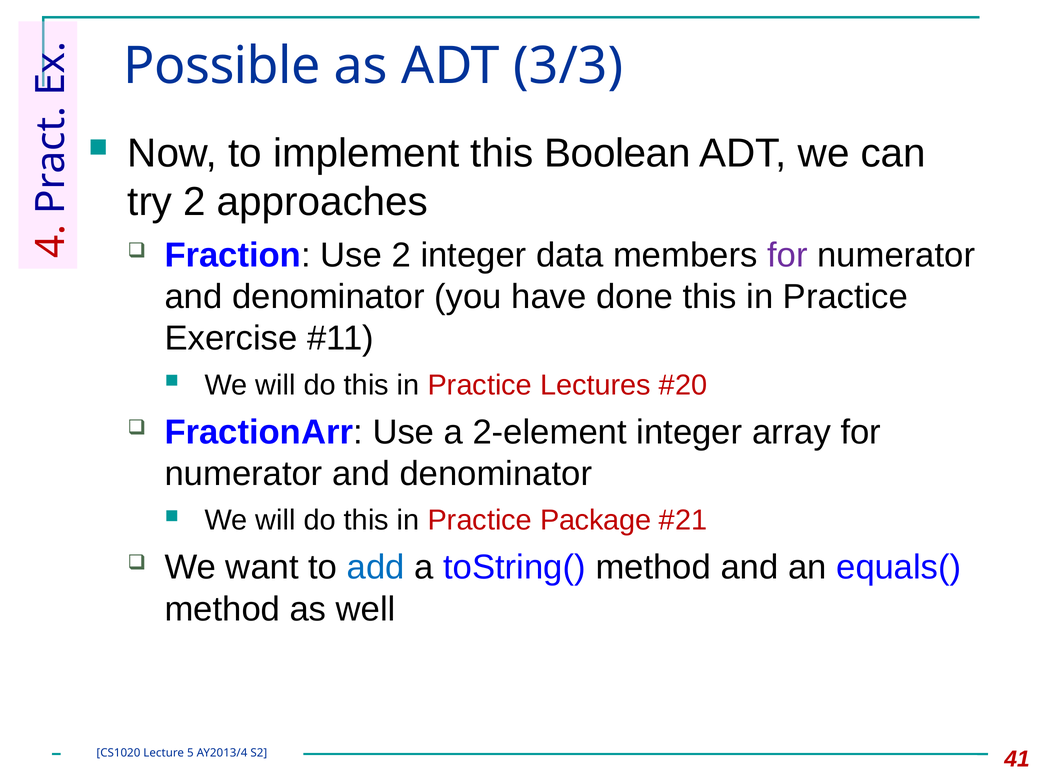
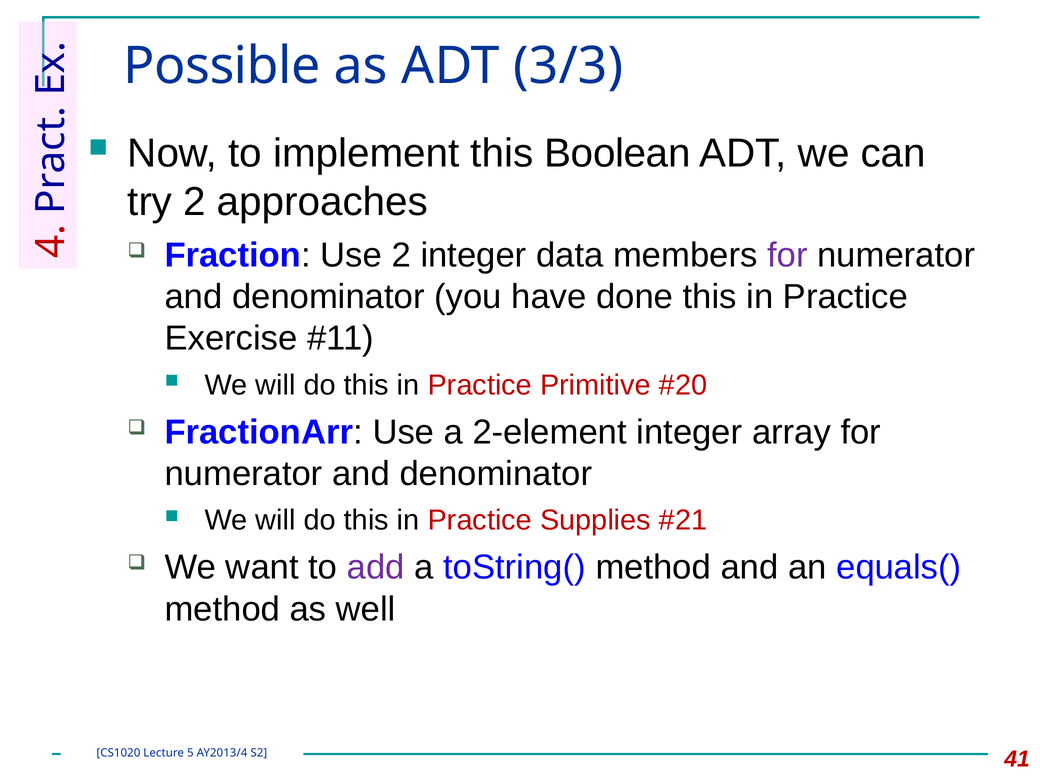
Lectures: Lectures -> Primitive (595, 385)
Package: Package -> Supplies (595, 520)
add colour: blue -> purple (376, 567)
